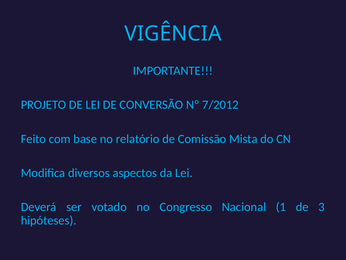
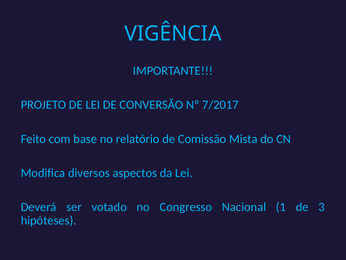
7/2012: 7/2012 -> 7/2017 (220, 105)
